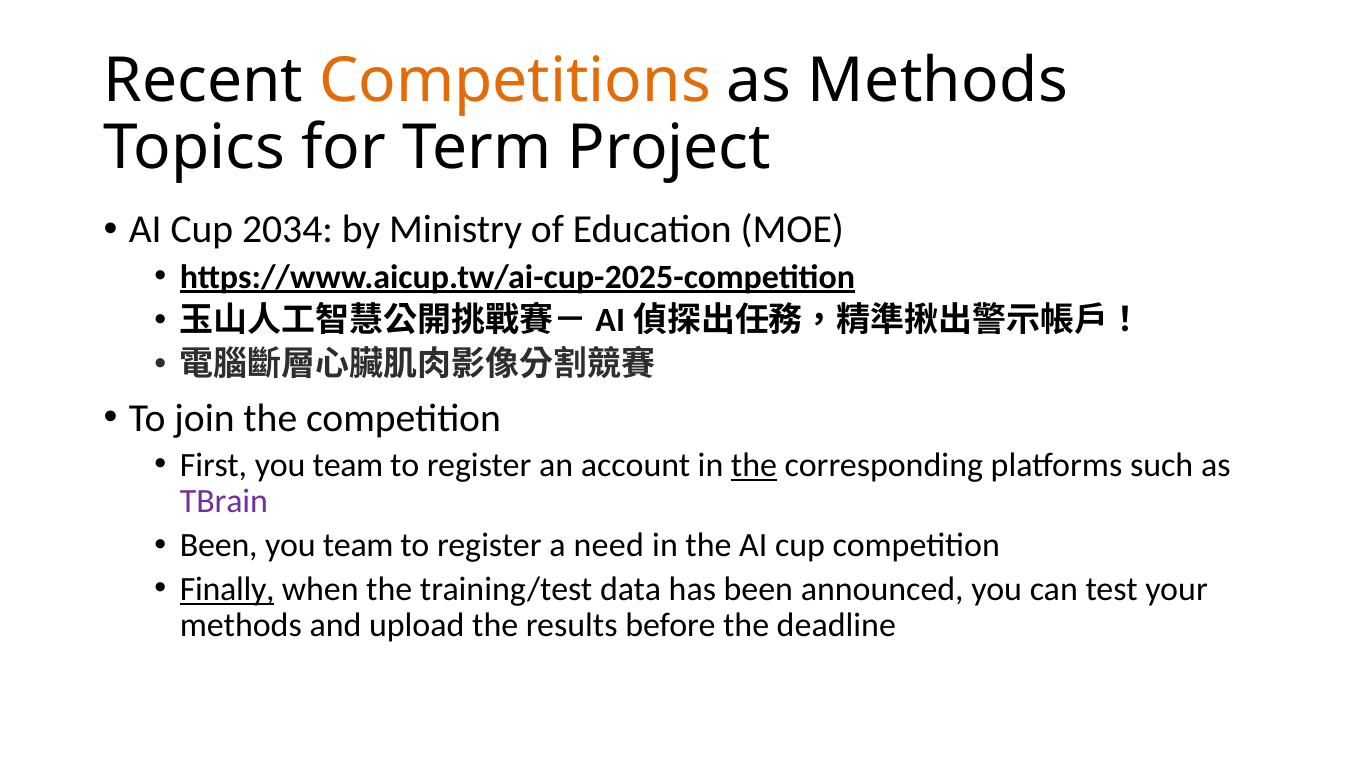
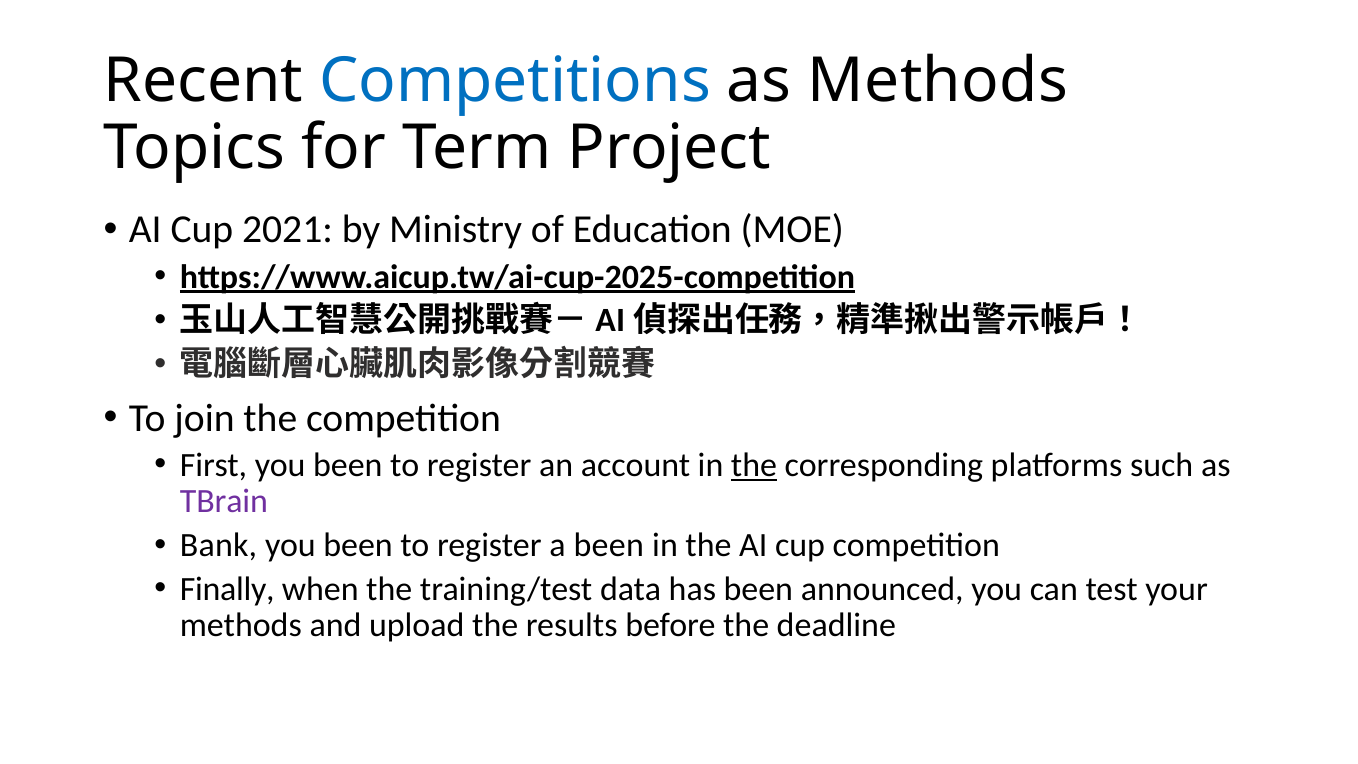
Competitions colour: orange -> blue (515, 80)
2034: 2034 -> 2021 (287, 230)
First you team: team -> been (348, 465)
Been: Been -> Bank (219, 545)
team: team -> been (358, 545)
a need: need -> been (609, 545)
Finally underline: present -> none (227, 589)
